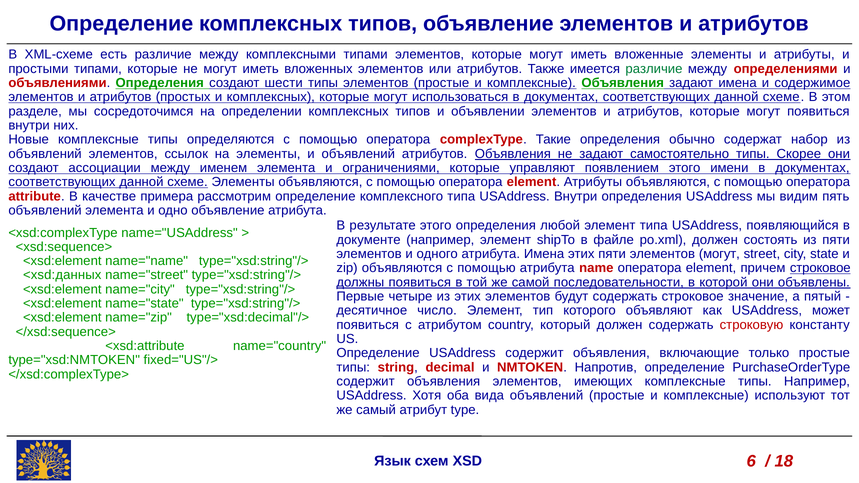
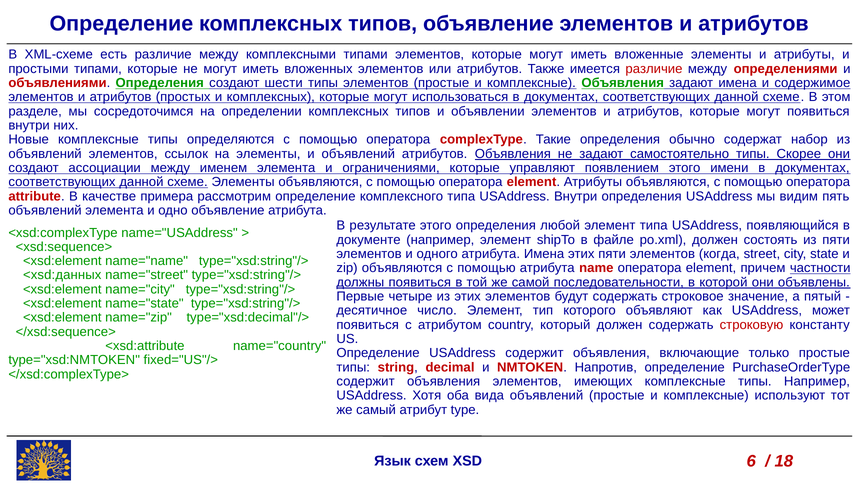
различие colour: green -> red (654, 69)
элементов могут: могут -> когда (719, 254)
причем строковое: строковое -> частности (820, 268)
